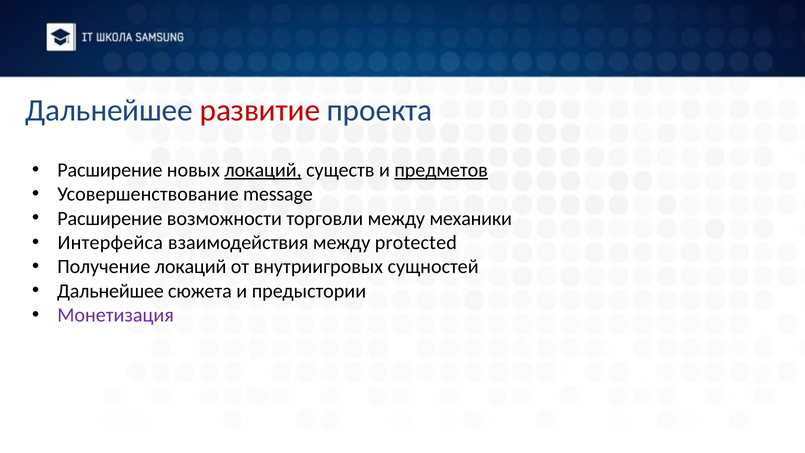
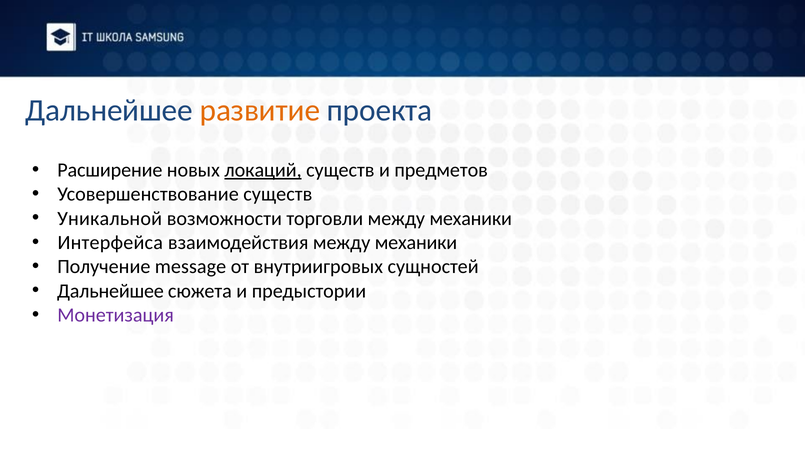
развитие colour: red -> orange (260, 110)
предметов underline: present -> none (441, 170)
Усовершенствование message: message -> существ (278, 194)
Расширение: Расширение -> Уникальной (110, 218)
взаимодействия между protected: protected -> механики (416, 242)
Получение локаций: локаций -> message (191, 267)
